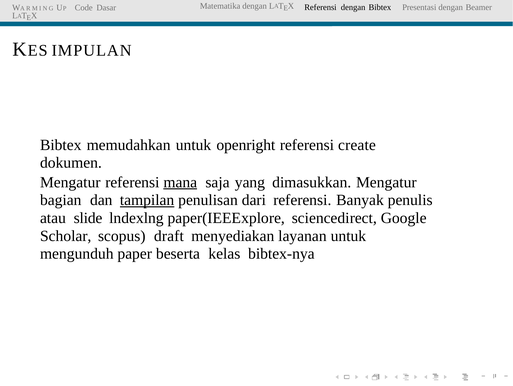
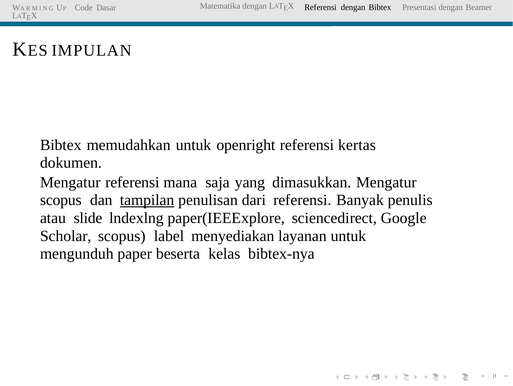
create: create -> kertas (357, 145)
mana underline: present -> none (180, 182)
bagian: bagian -> scopus (61, 200)
draft: draft -> label (169, 236)
